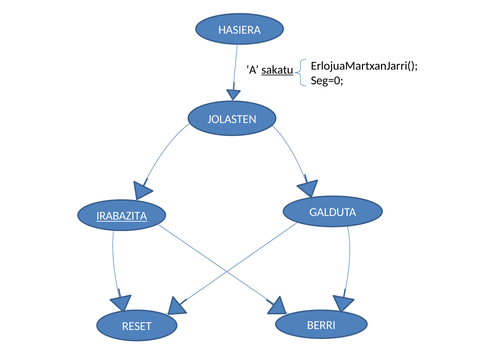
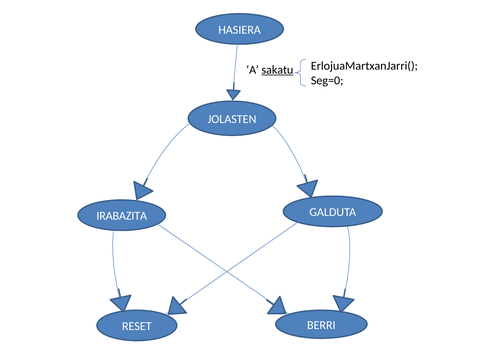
IRABAZITA underline: present -> none (122, 216)
